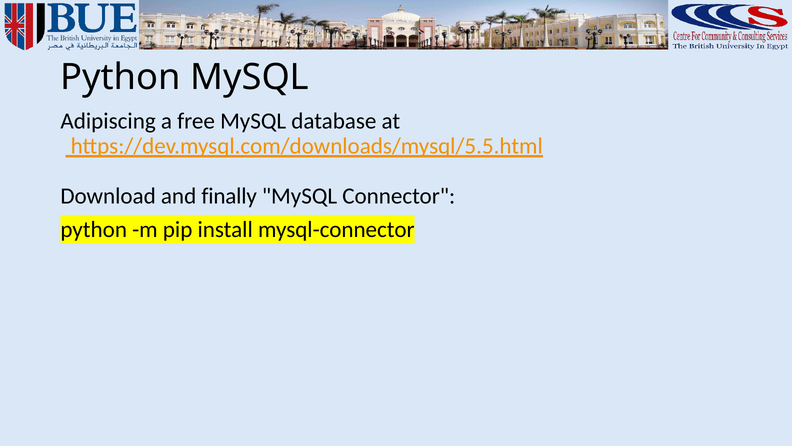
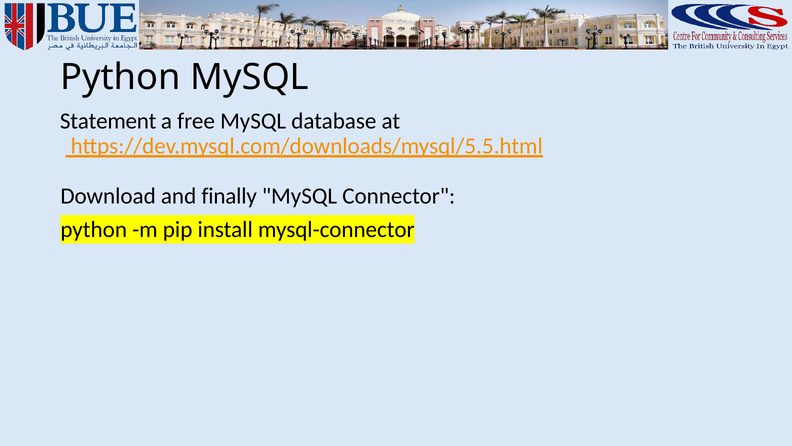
Adipiscing: Adipiscing -> Statement (108, 121)
